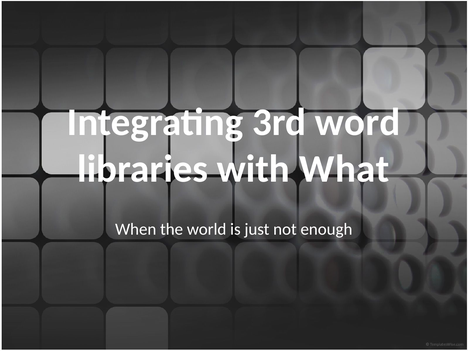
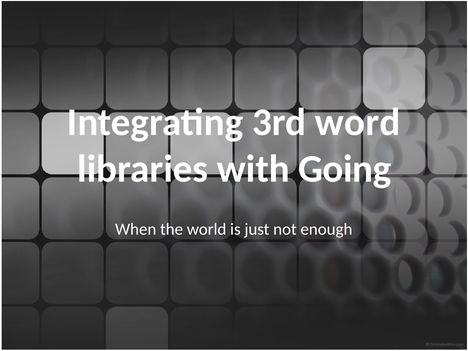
What: What -> Going (345, 169)
